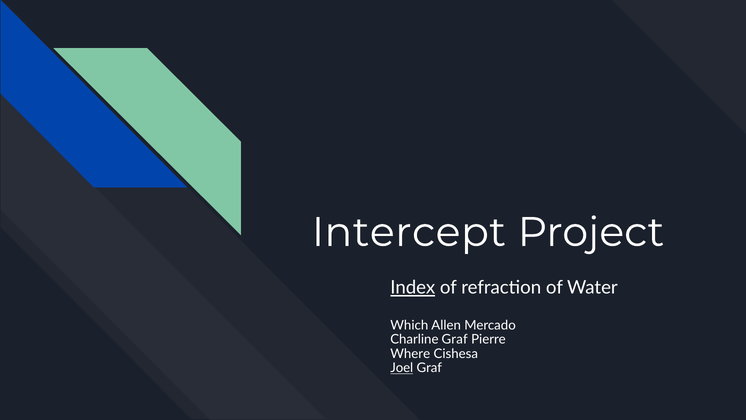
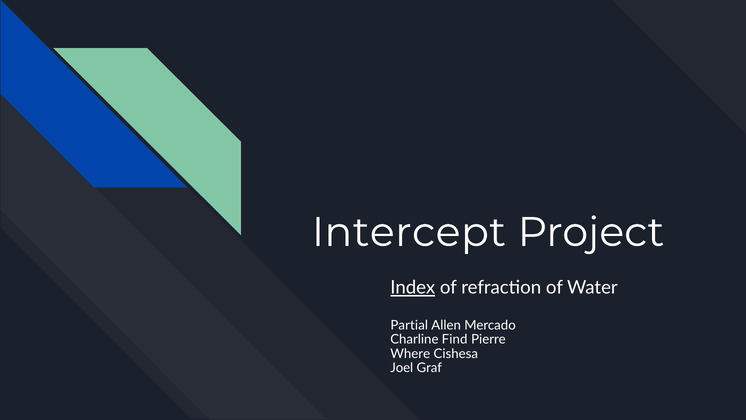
Which: Which -> Partial (409, 325)
Charline Graf: Graf -> Find (455, 339)
Joel underline: present -> none (402, 368)
